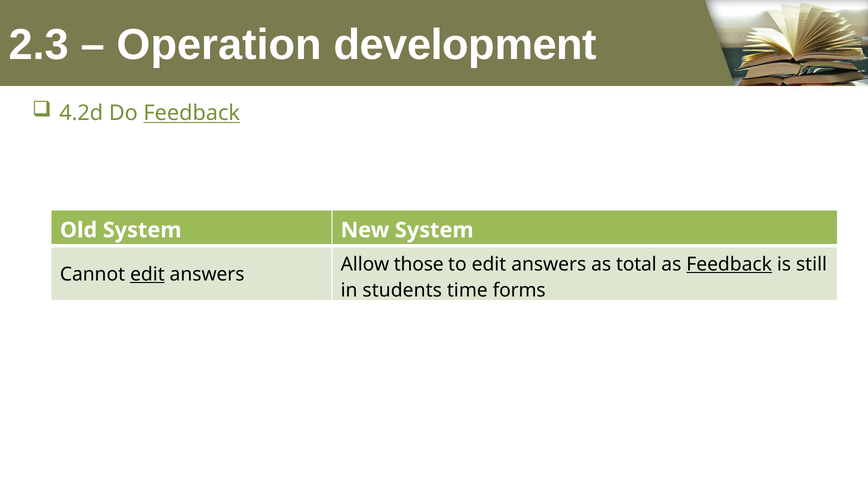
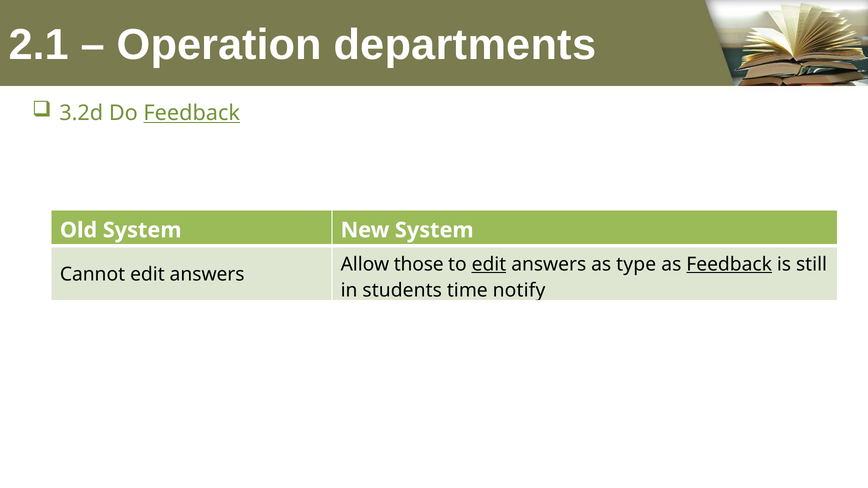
2.3: 2.3 -> 2.1 (39, 45)
development: development -> departments (465, 45)
4.2d: 4.2d -> 3.2d (81, 113)
edit underline: none -> present (489, 264)
total: total -> type (636, 264)
edit underline: present -> none (147, 274)
forms: forms -> notify (519, 291)
